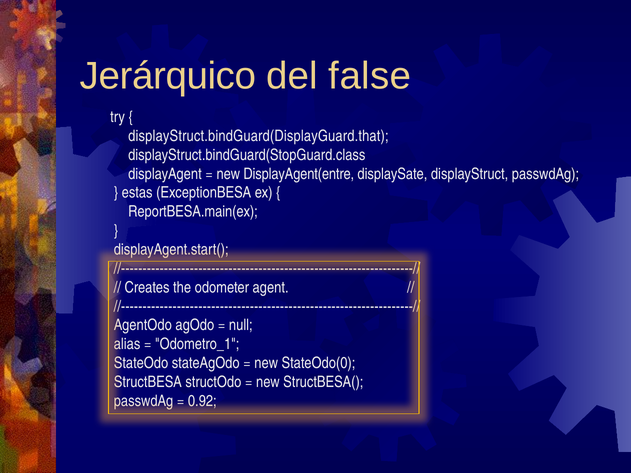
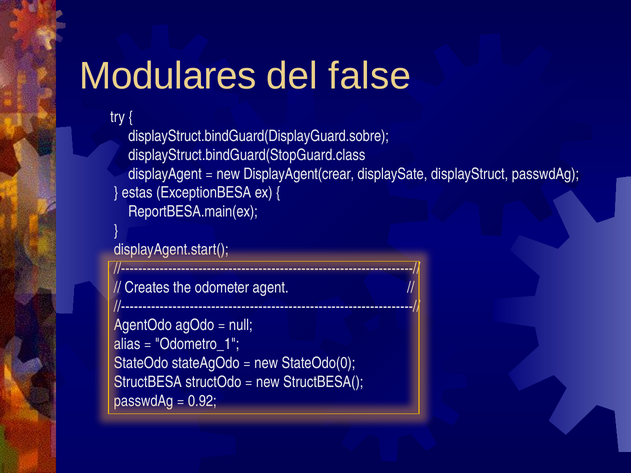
Jerárquico: Jerárquico -> Modulares (168, 76)
displayStruct.bindGuard(DisplayGuard.that: displayStruct.bindGuard(DisplayGuard.that -> displayStruct.bindGuard(DisplayGuard.sobre (259, 136)
DisplayAgent(entre: DisplayAgent(entre -> DisplayAgent(crear (299, 174)
